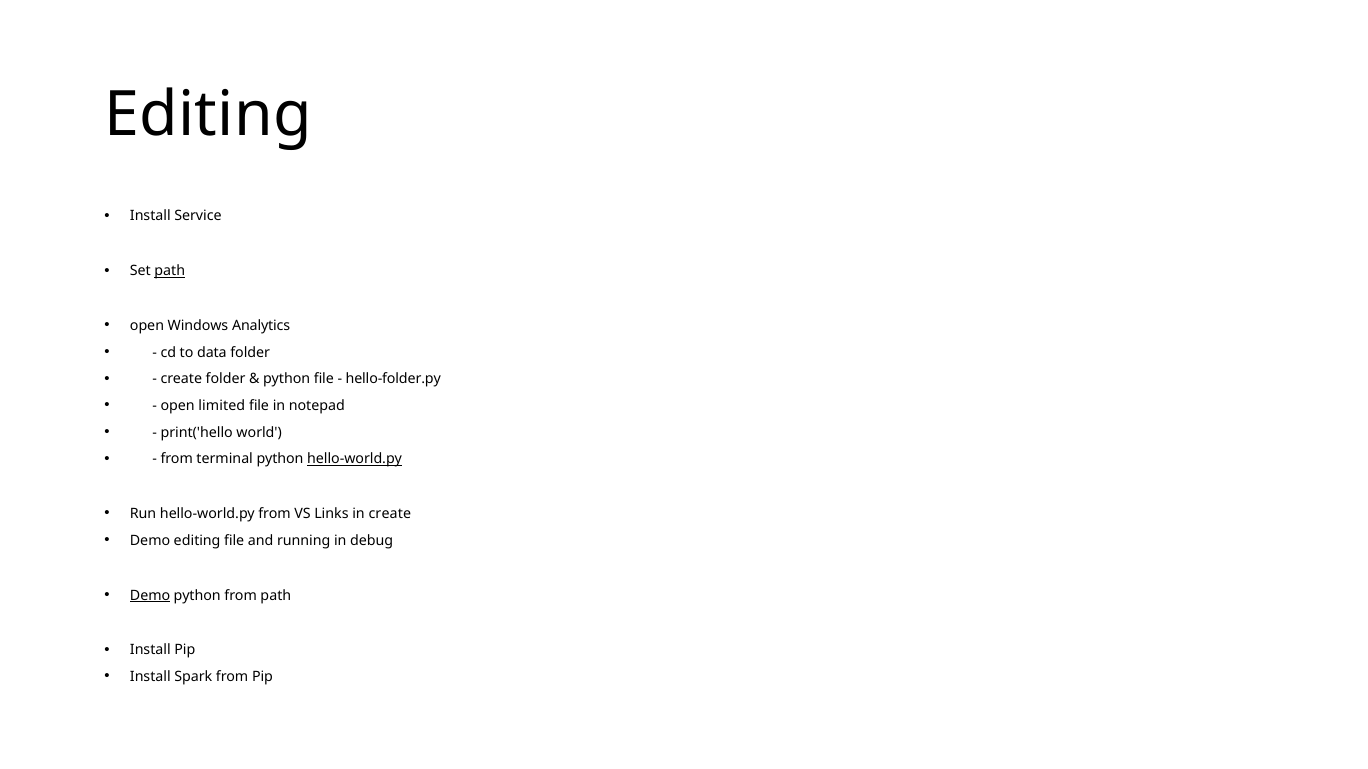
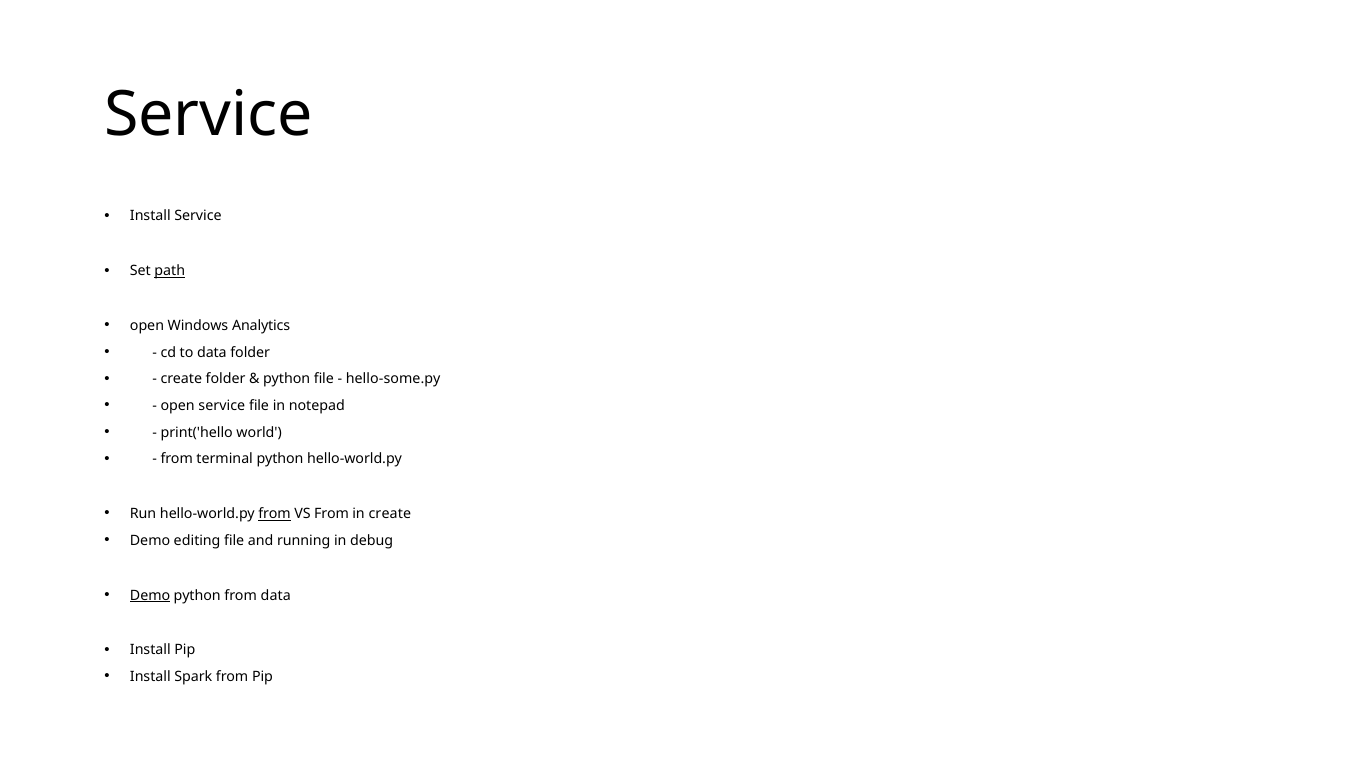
Editing: Editing -> Service (208, 115)
hello-folder.py: hello-folder.py -> hello-some.py (393, 379)
open limited: limited -> service (222, 406)
hello-world.py underline: present -> none (355, 459)
from underline: none -> present (275, 514)
VS Links: Links -> From (332, 514)
from path: path -> data (276, 596)
